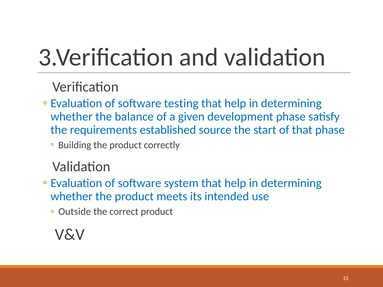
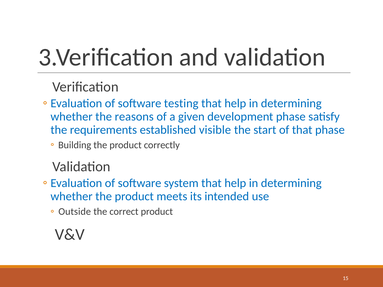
balance: balance -> reasons (134, 117)
source: source -> visible (215, 130)
